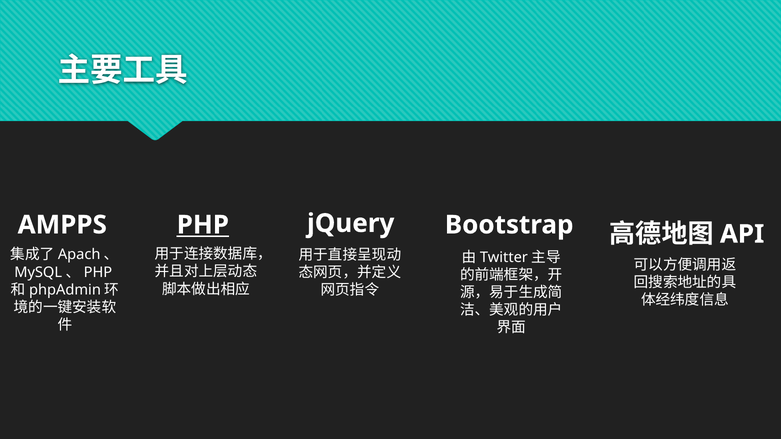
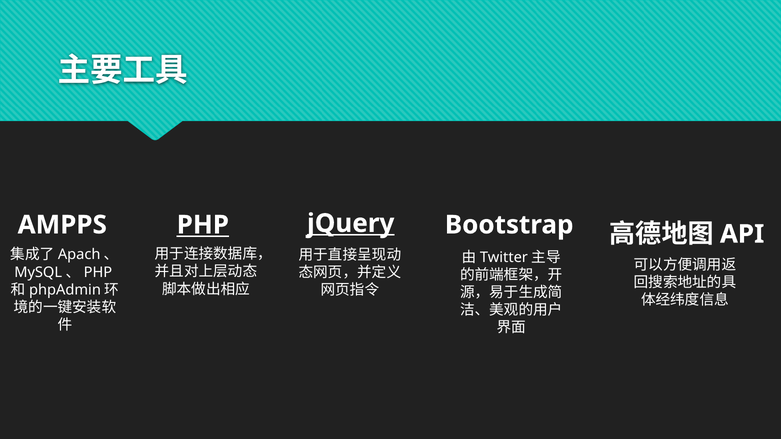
jQuery underline: none -> present (351, 224)
